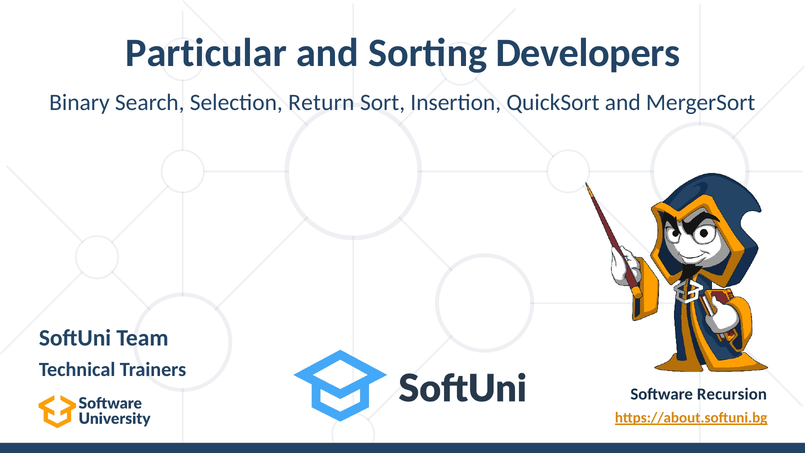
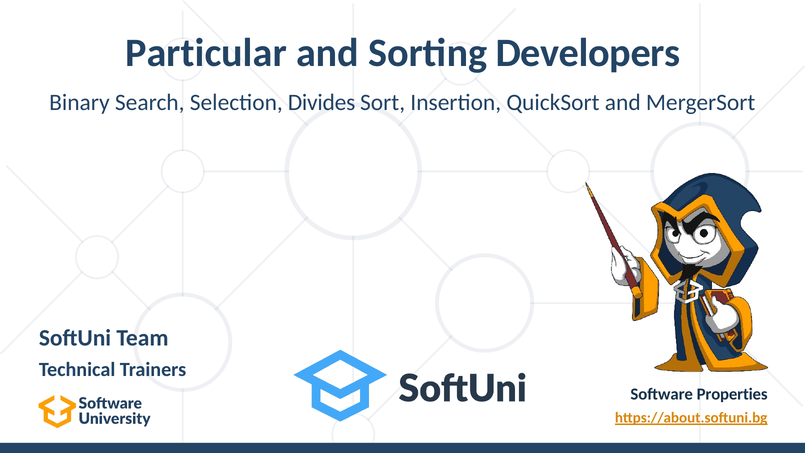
Return: Return -> Divides (322, 103)
Recursion: Recursion -> Properties (732, 394)
